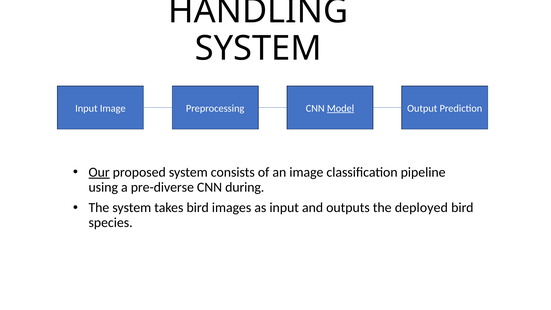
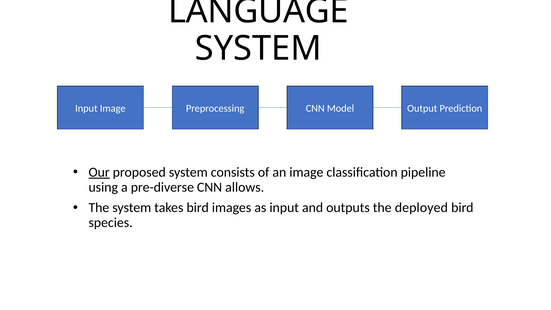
HANDLING: HANDLING -> LANGUAGE (258, 11)
Model underline: present -> none (341, 108)
during: during -> allows (245, 187)
